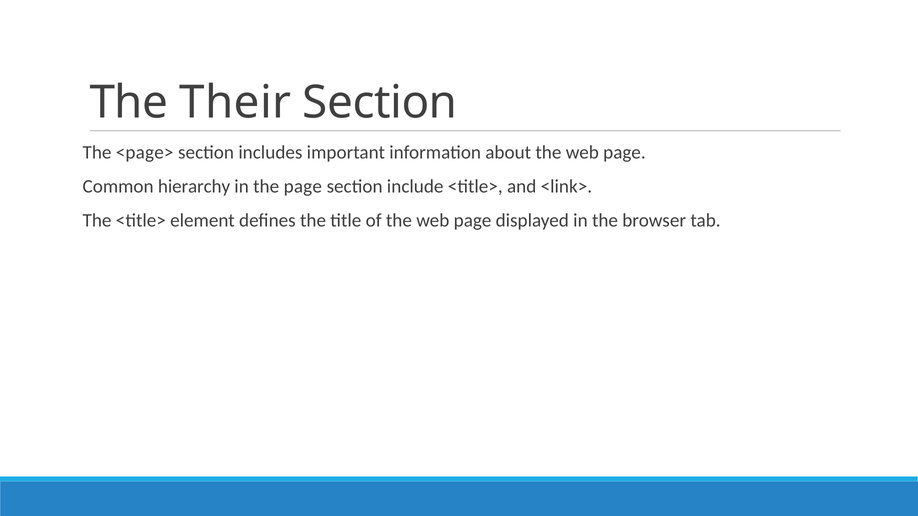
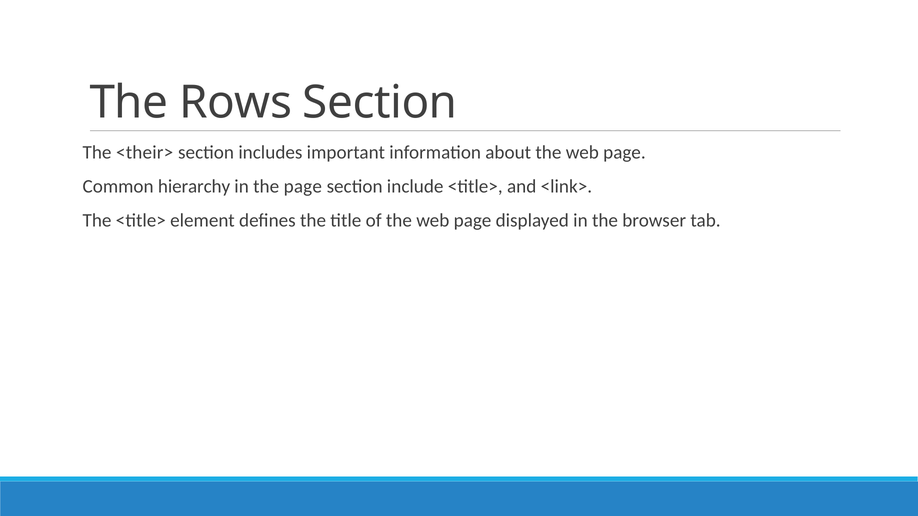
Their: Their -> Rows (236, 103)
<page>: <page> -> <their> (145, 153)
